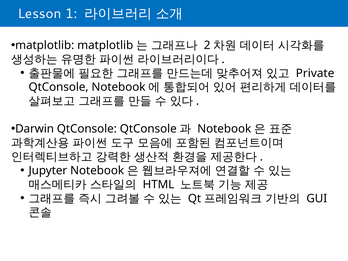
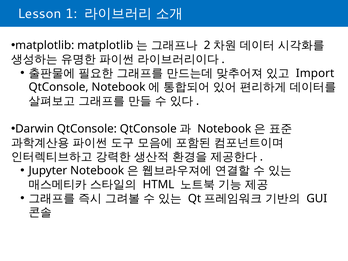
Private: Private -> Import (315, 73)
